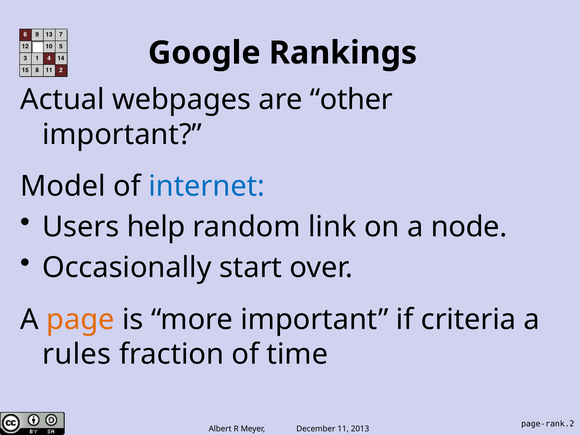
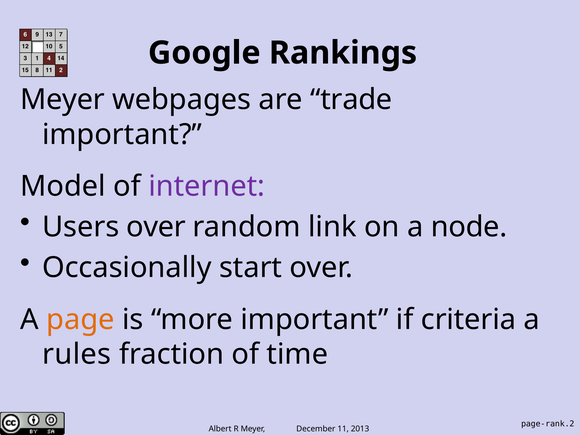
Actual: Actual -> Meyer (63, 100)
other: other -> trade (351, 100)
internet colour: blue -> purple (207, 186)
Users help: help -> over (156, 227)
